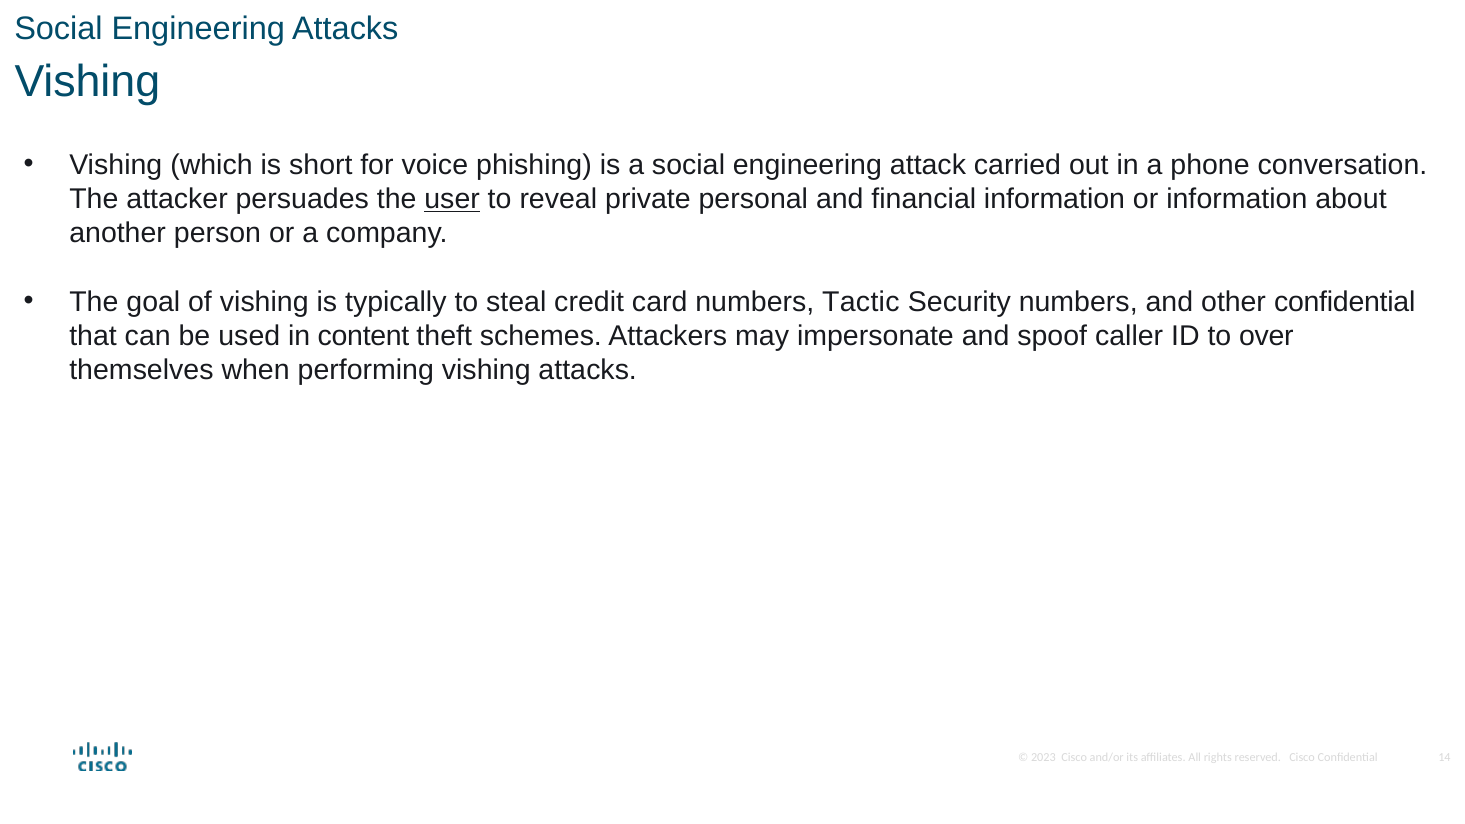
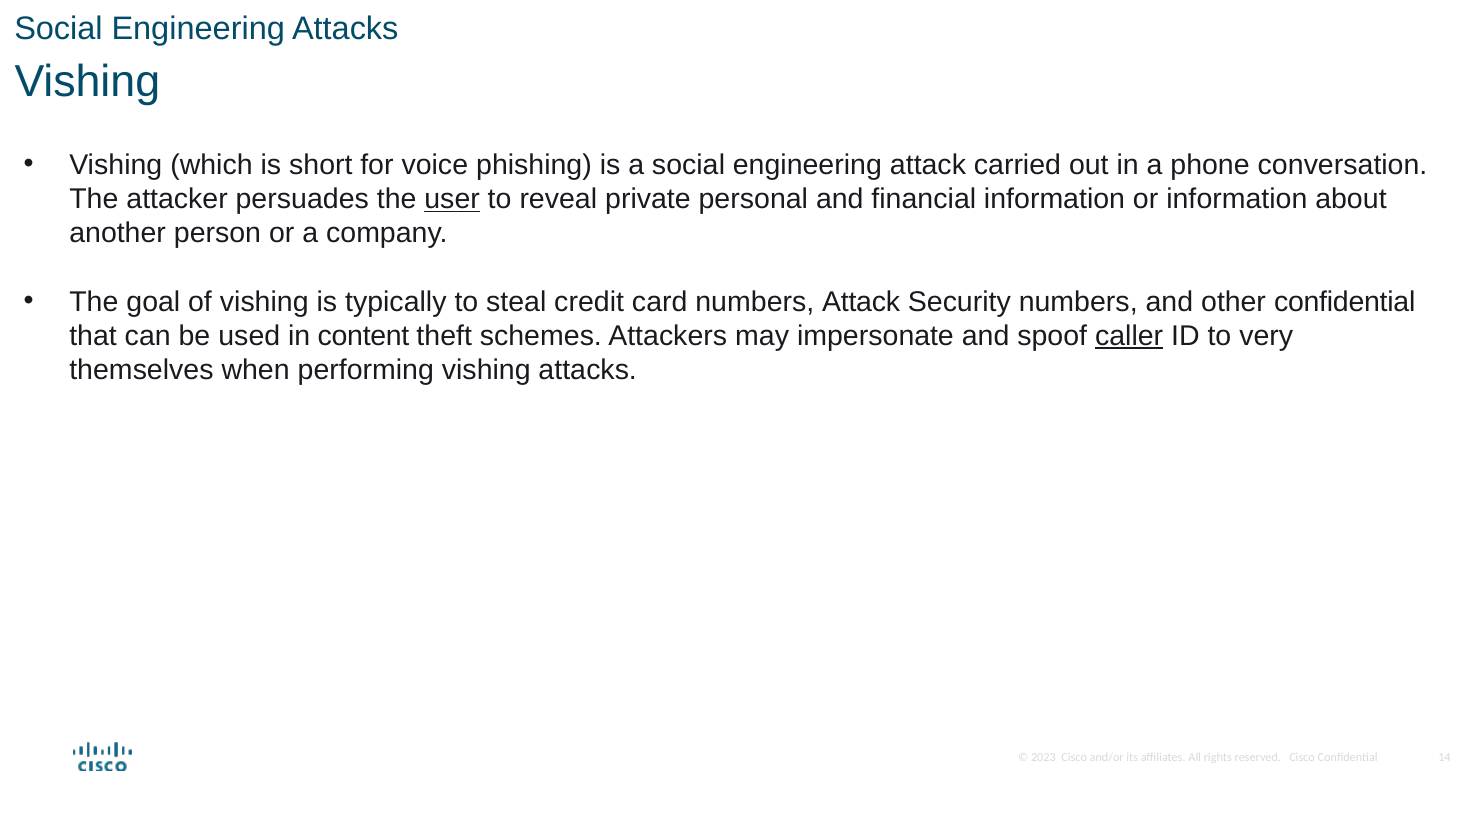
numbers Tactic: Tactic -> Attack (861, 302)
caller underline: none -> present (1129, 336)
over: over -> very (1266, 336)
